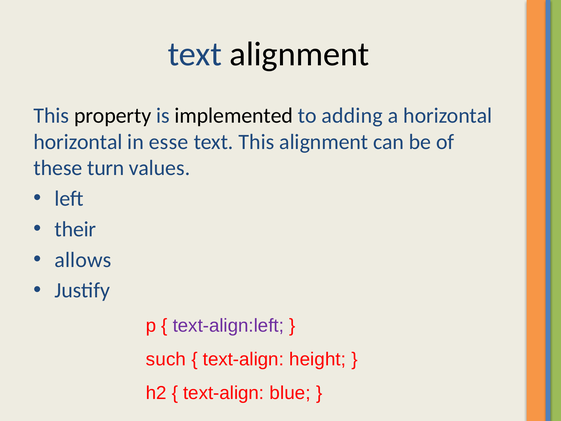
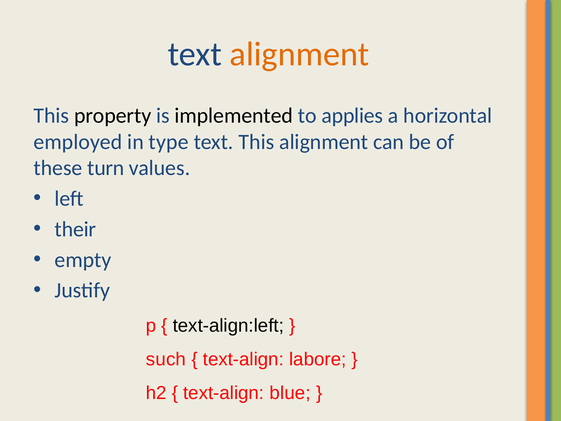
alignment colour: black -> orange (300, 54)
adding: adding -> applies (352, 116)
horizontal: horizontal -> employed (78, 142)
esse: esse -> type (169, 142)
allows: allows -> empty (83, 260)
text-align:left colour: purple -> black (228, 326)
height: height -> labore (318, 359)
